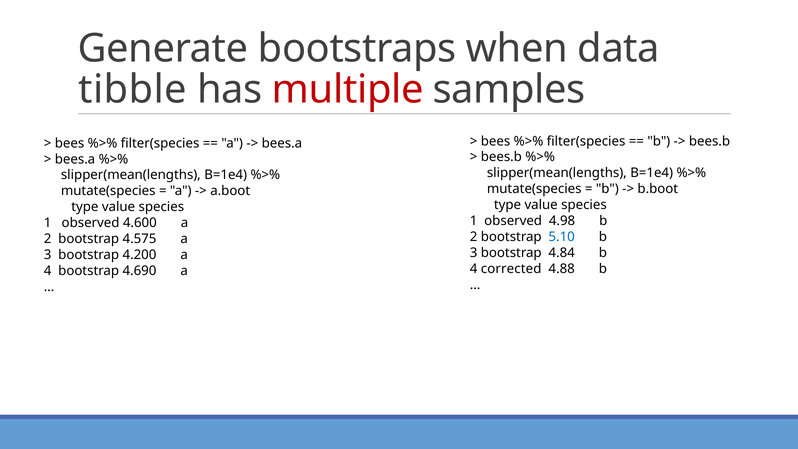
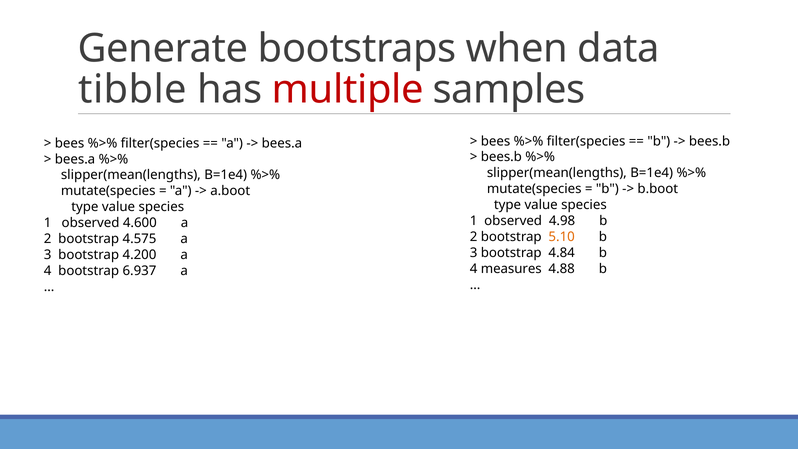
5.10 colour: blue -> orange (562, 237)
corrected: corrected -> measures (511, 269)
4.690: 4.690 -> 6.937 (139, 271)
